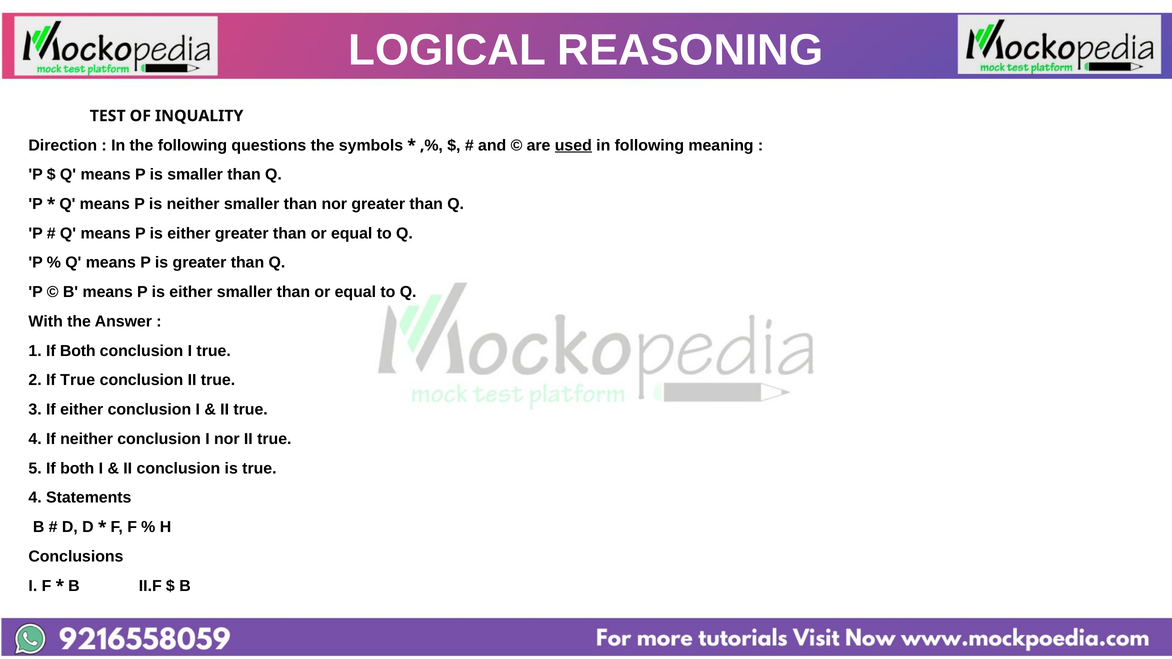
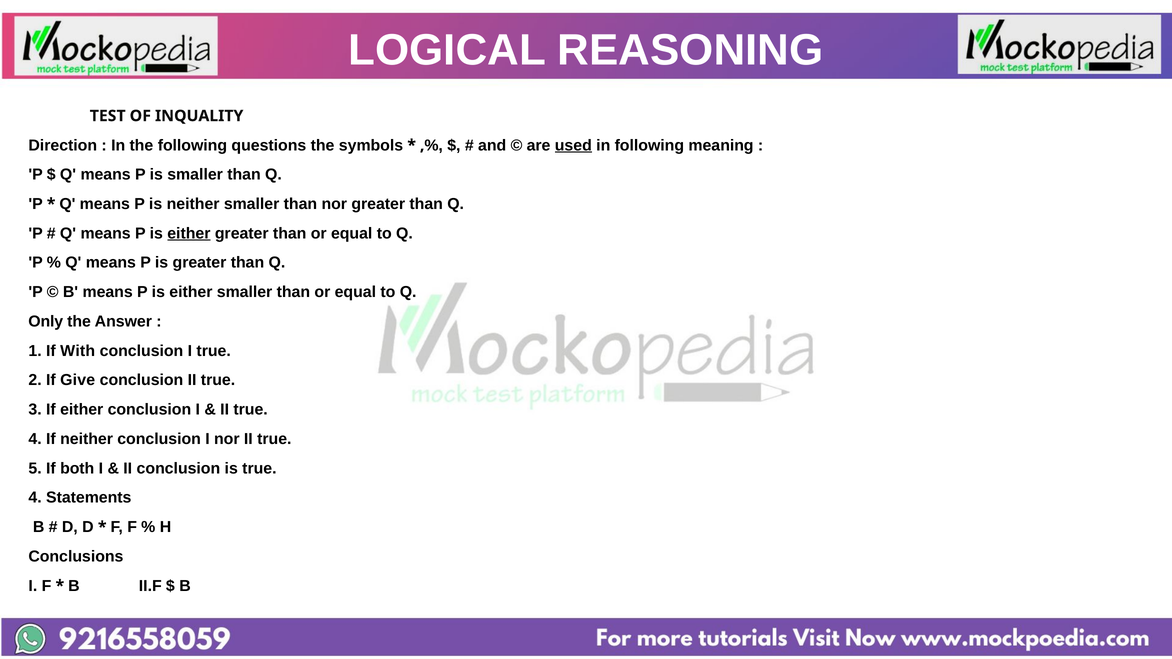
either underline: none -> present (189, 233)
With: With -> Only (46, 322)
1 If Both: Both -> With (78, 351)
If True: True -> Give (78, 380)
